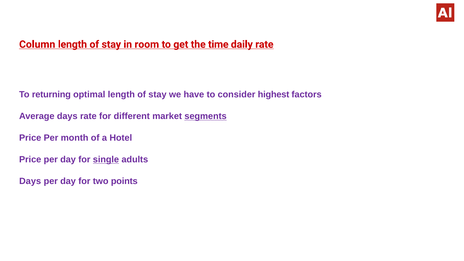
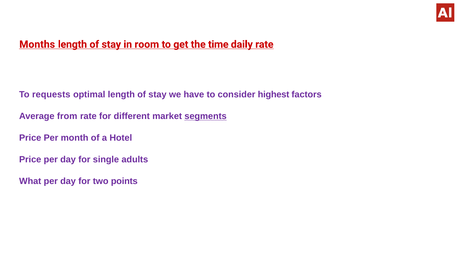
Column: Column -> Months (37, 44)
returning: returning -> requests (51, 95)
Average days: days -> from (67, 116)
single underline: present -> none (106, 160)
Days: Days -> What (30, 181)
